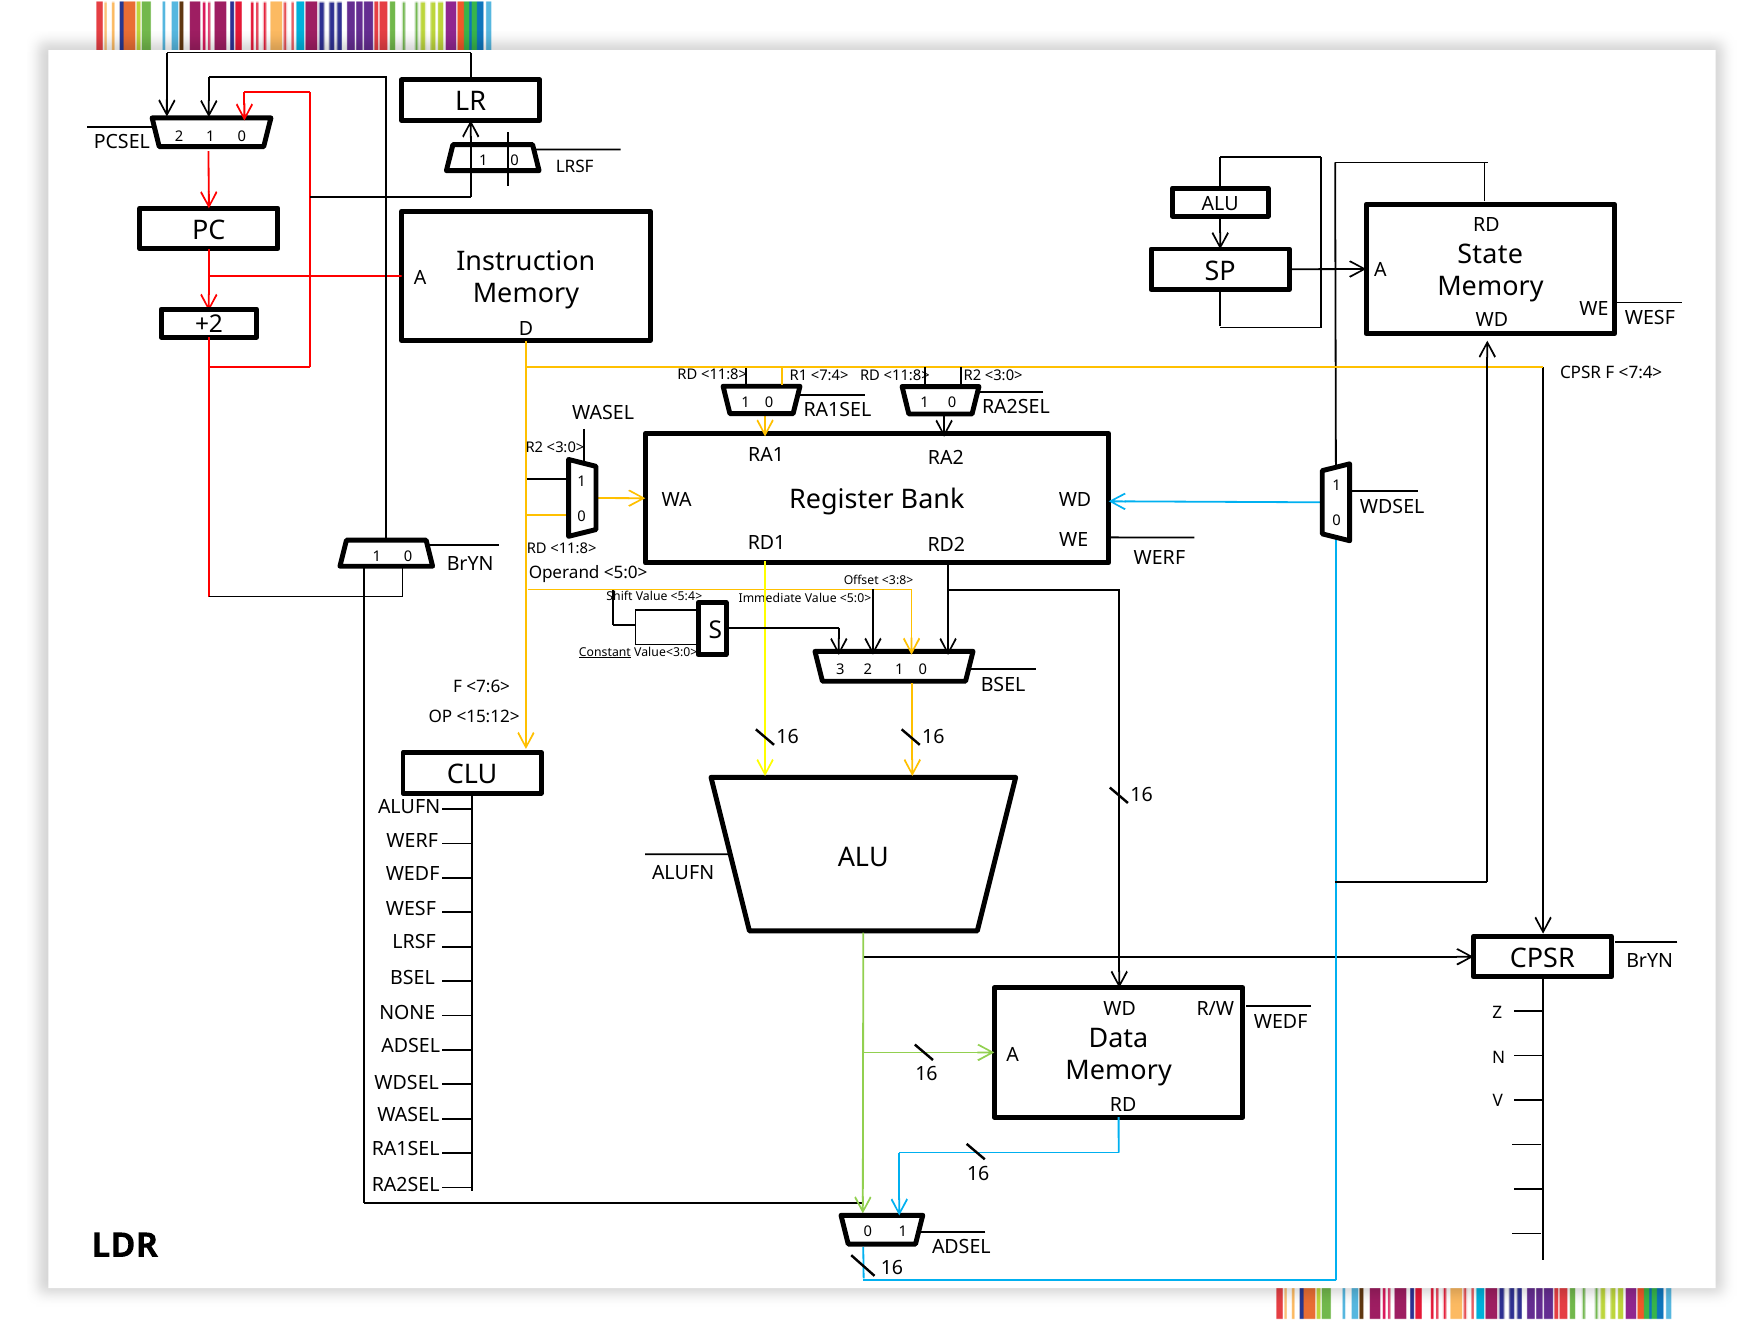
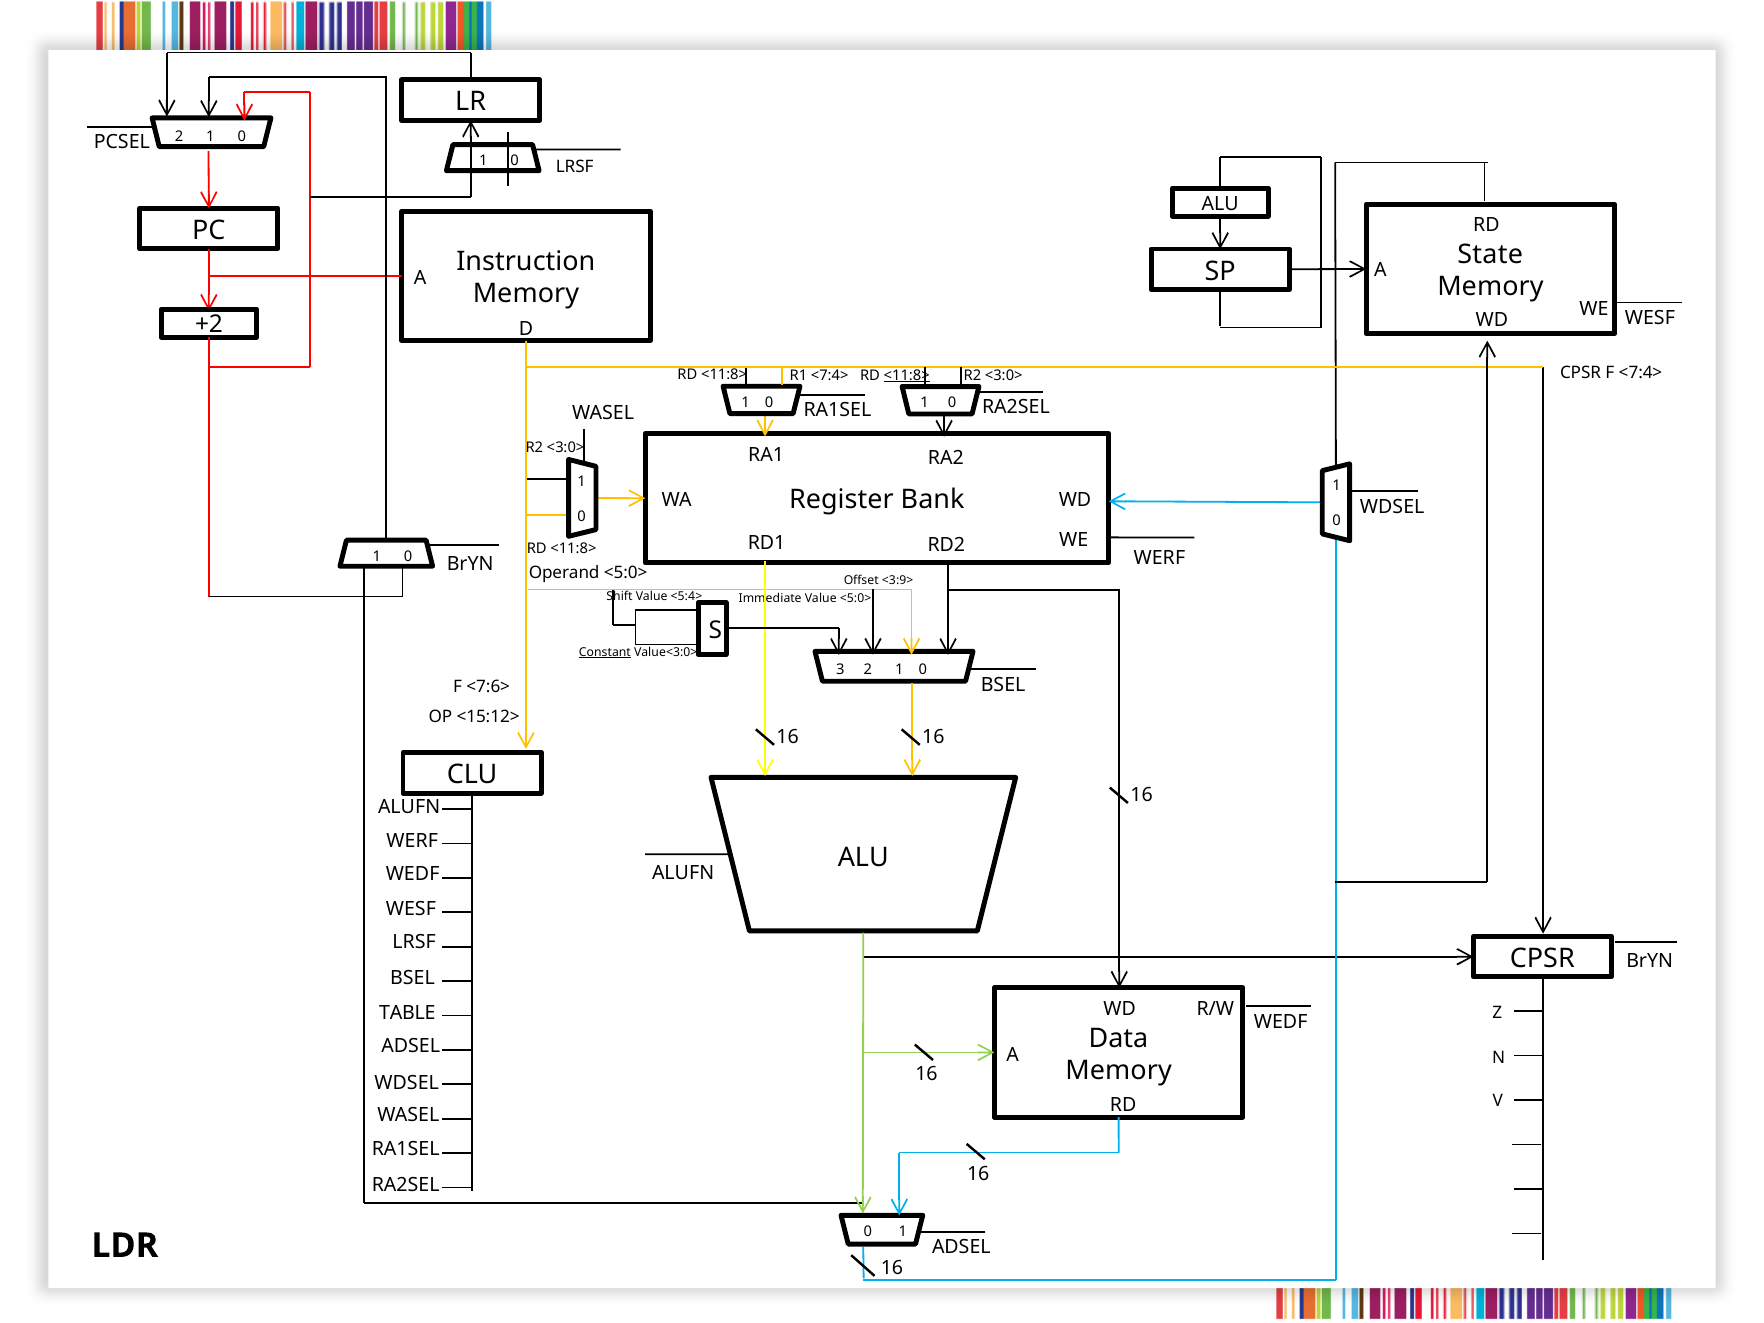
<11:8> underline: none -> present (907, 375)
<3:8>: <3:8> -> <3:9> (898, 580)
NONE: NONE -> TABLE (407, 1013)
